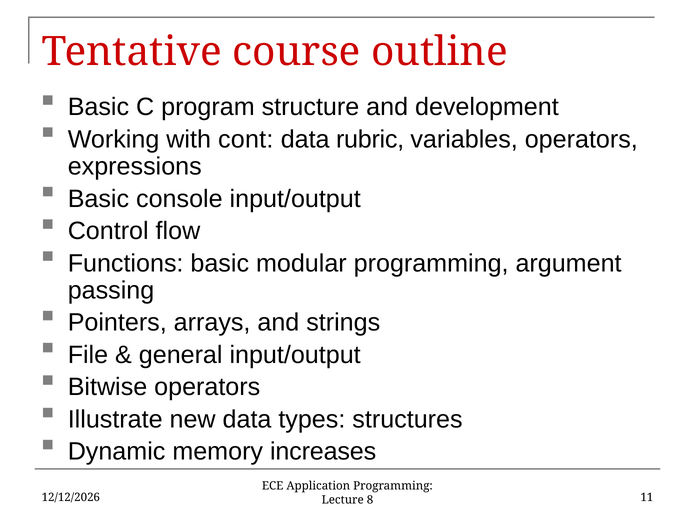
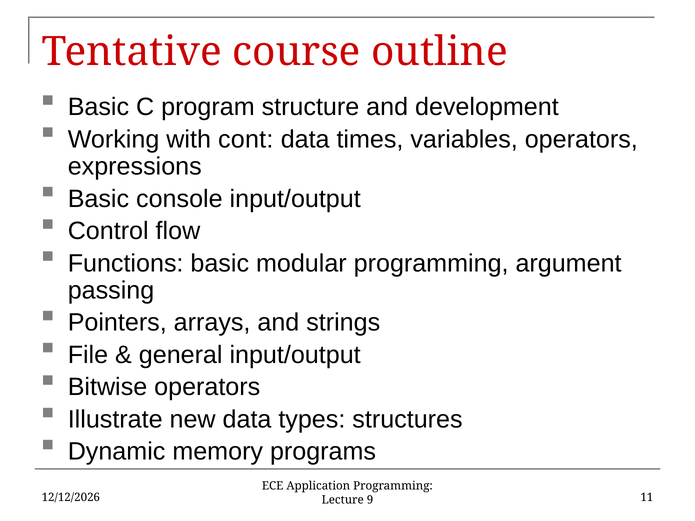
rubric: rubric -> times (370, 139)
increases: increases -> programs (323, 452)
8: 8 -> 9 (370, 500)
